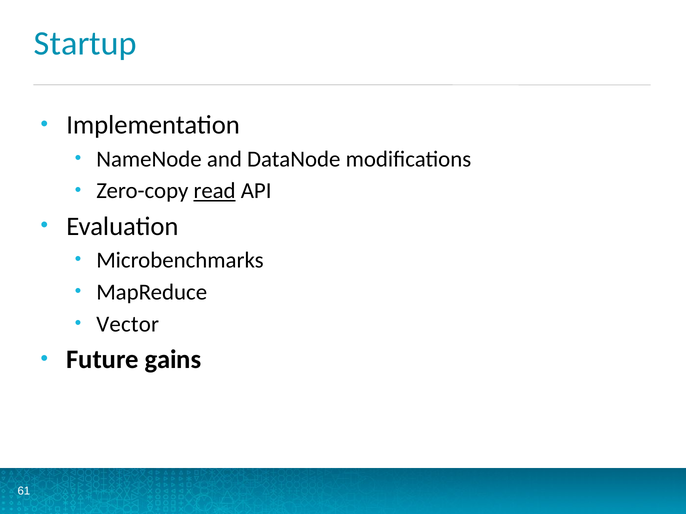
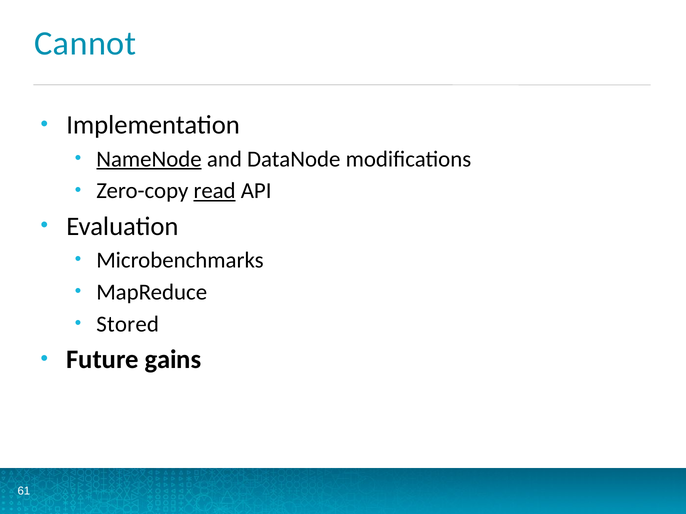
Startup: Startup -> Cannot (85, 44)
NameNode underline: none -> present (149, 159)
Vector: Vector -> Stored (128, 325)
